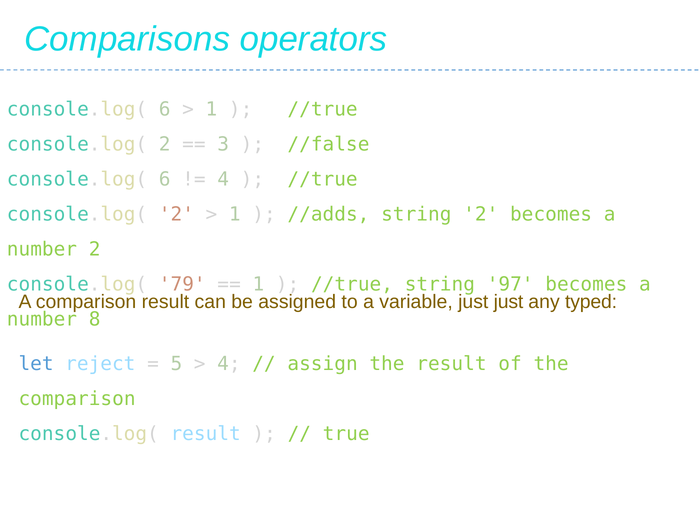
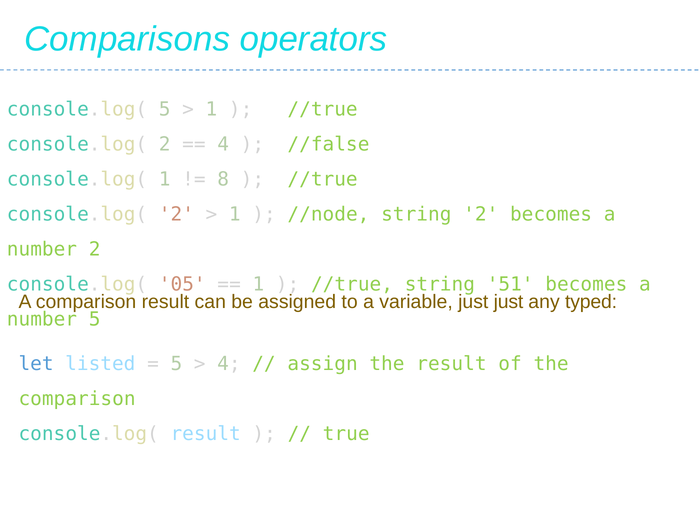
6: 6 -> 5 (165, 110)
3: 3 -> 4 (223, 145)
6: 6 -> 1 (165, 180)
4: 4 -> 8 (223, 180)
//adds: //adds -> //node (328, 214)
79: 79 -> 05 (182, 284)
97: 97 -> 51 (510, 284)
number 8: 8 -> 5 (95, 319)
reject: reject -> listed (100, 364)
